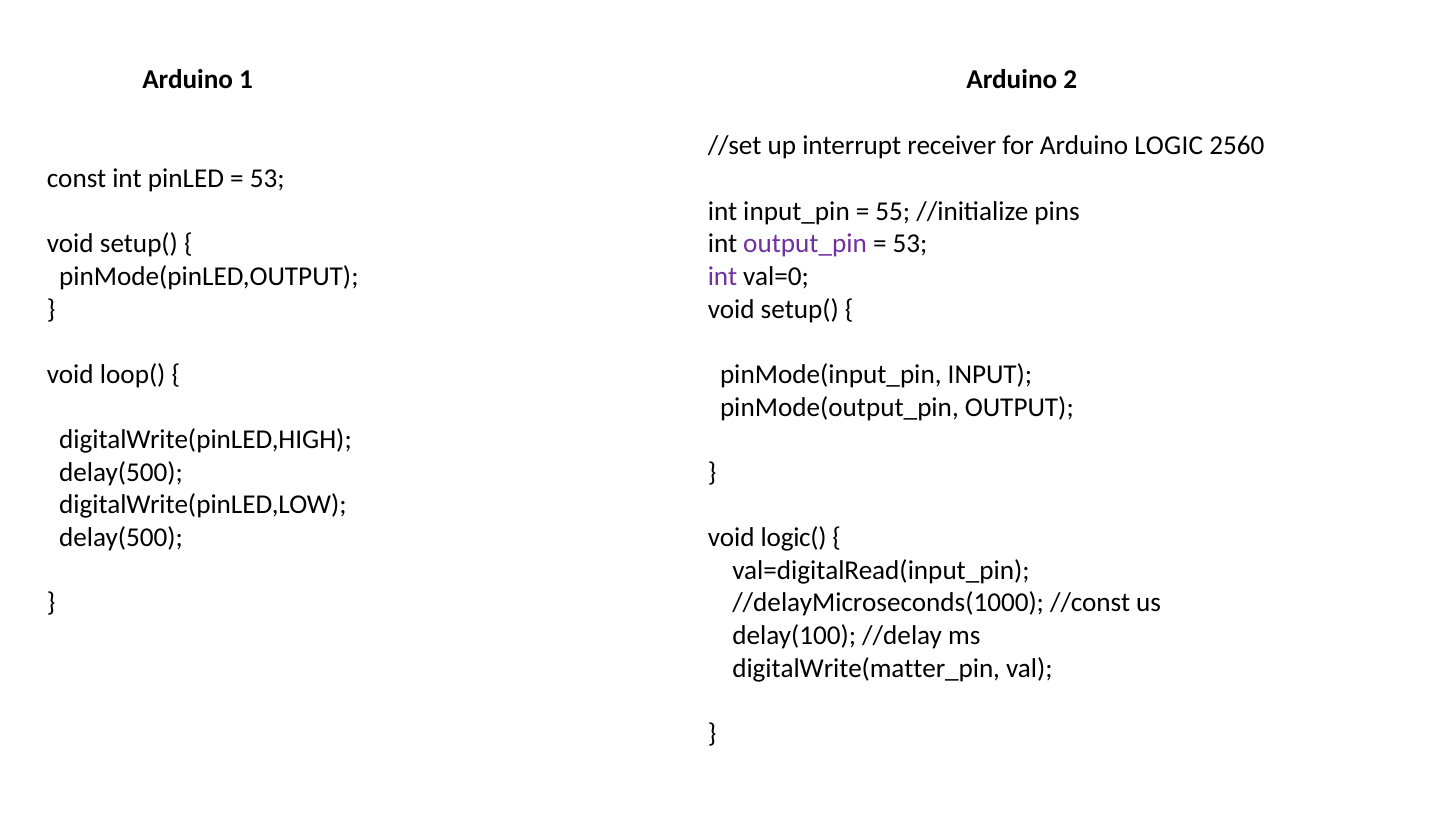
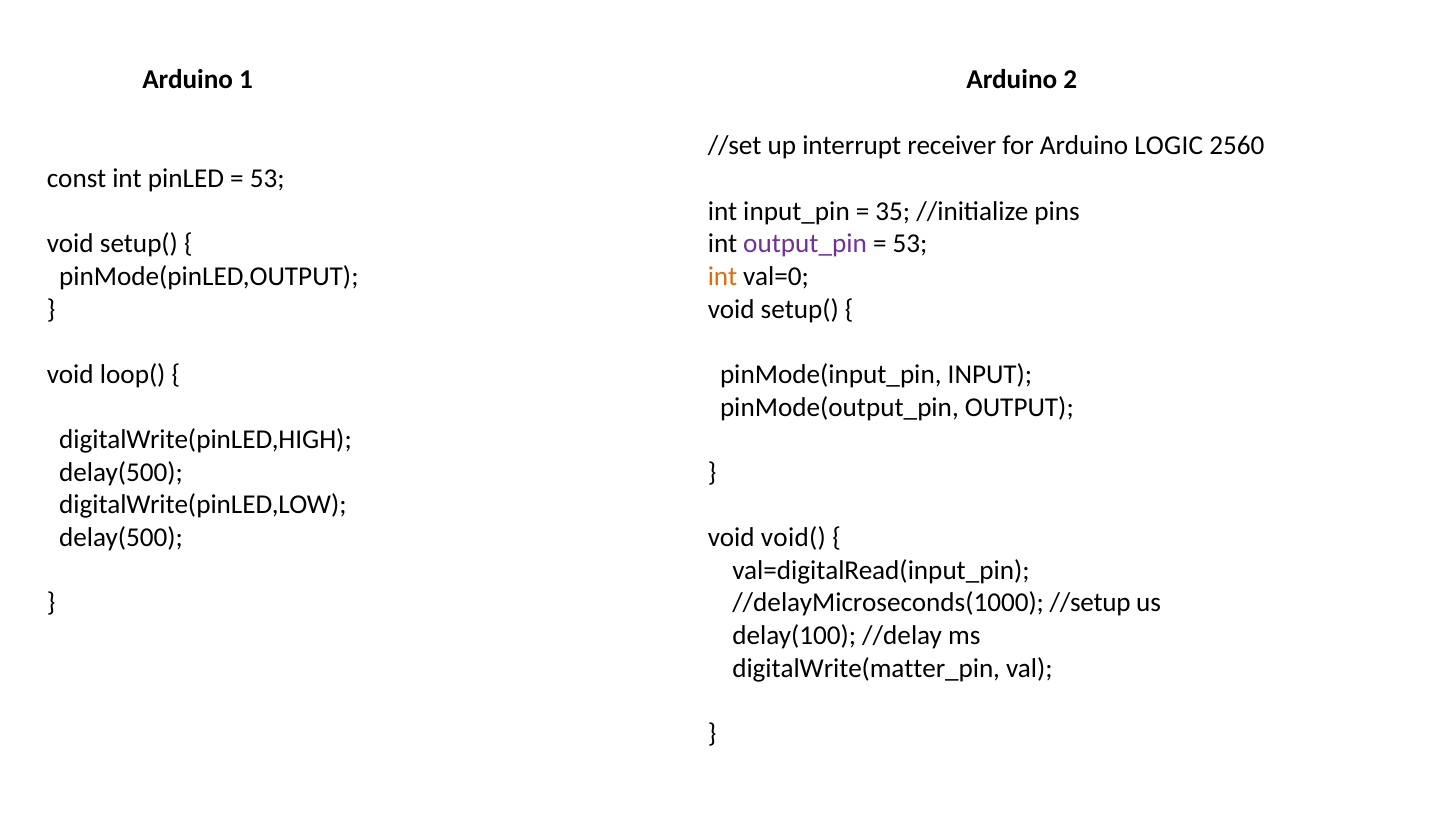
55: 55 -> 35 (893, 211)
int colour: purple -> orange (723, 276)
logic(: logic( -> void( (793, 537)
//const: //const -> //setup (1090, 603)
